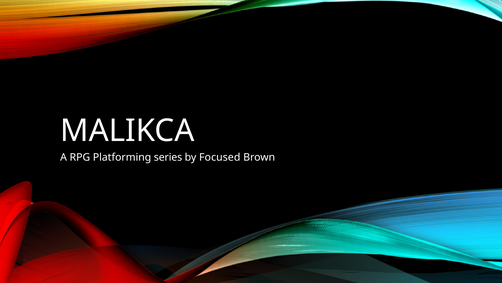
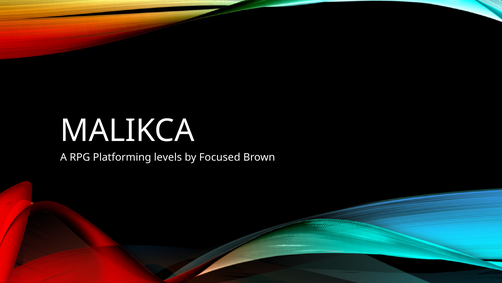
series: series -> levels (168, 157)
